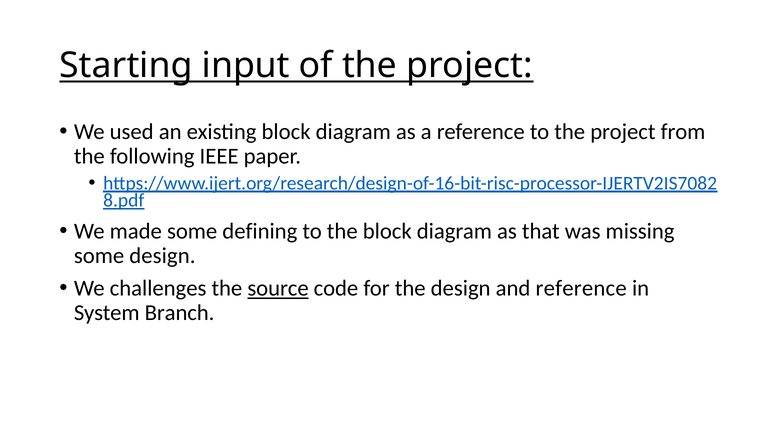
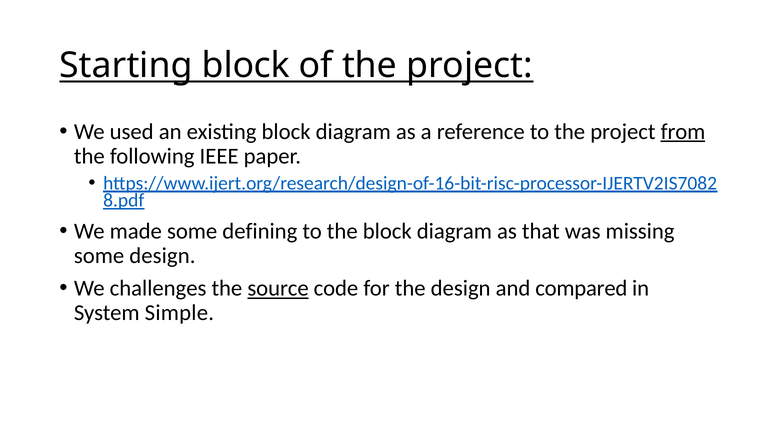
Starting input: input -> block (246, 65)
from underline: none -> present (683, 132)
and reference: reference -> compared (581, 288)
Branch: Branch -> Simple (179, 313)
